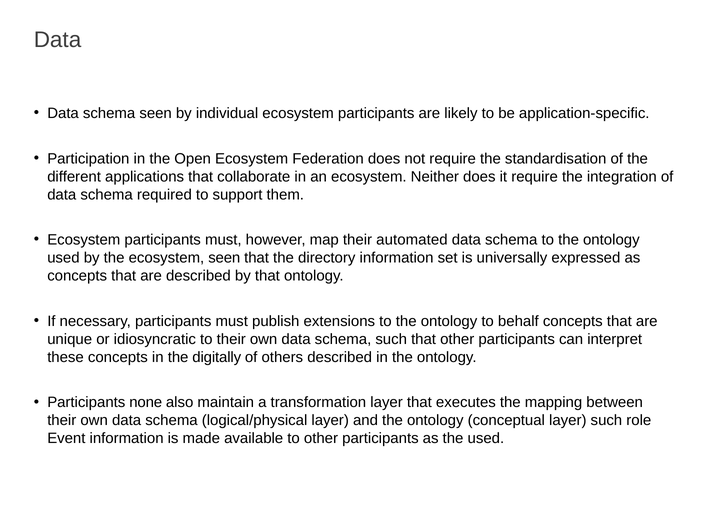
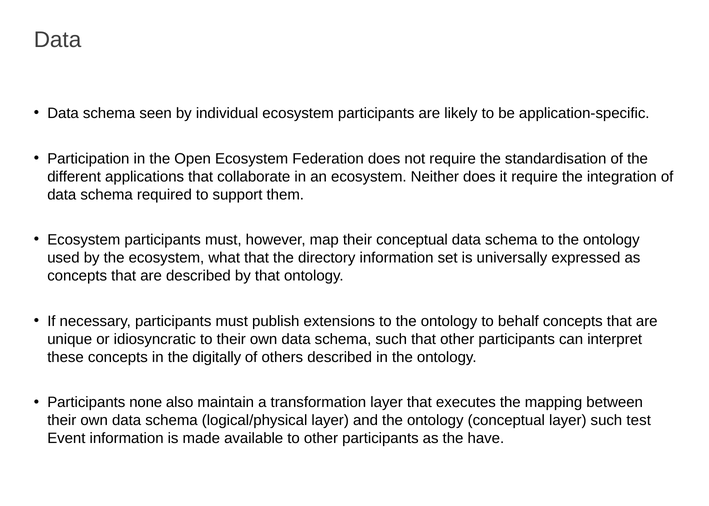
their automated: automated -> conceptual (412, 240)
ecosystem seen: seen -> what (224, 258)
role: role -> test (639, 421)
the used: used -> have (486, 439)
